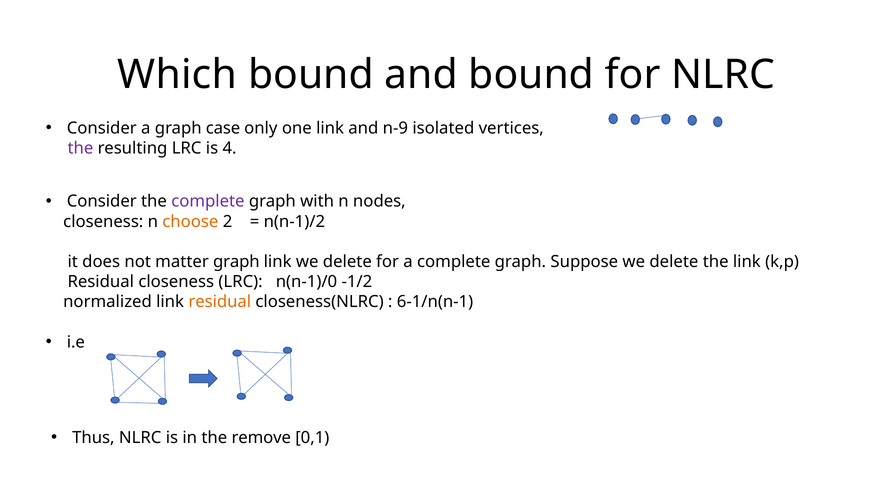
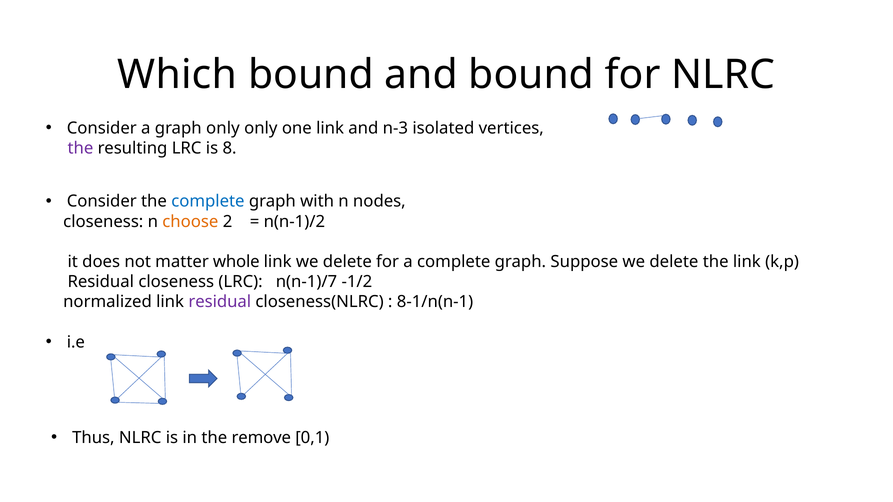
graph case: case -> only (223, 128)
n-9: n-9 -> n-3 (395, 128)
4: 4 -> 8 (230, 149)
complete colour: purple -> blue (208, 202)
matter graph: graph -> whole (236, 262)
n(n-1)/0: n(n-1)/0 -> n(n-1)/7 (306, 282)
residual colour: orange -> purple (220, 302)
6-1/n(n-1: 6-1/n(n-1 -> 8-1/n(n-1 (435, 302)
